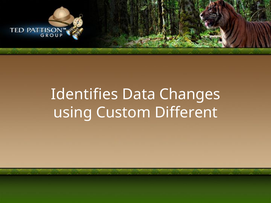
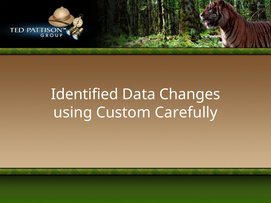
Identifies: Identifies -> Identified (85, 95)
Different: Different -> Carefully (186, 113)
